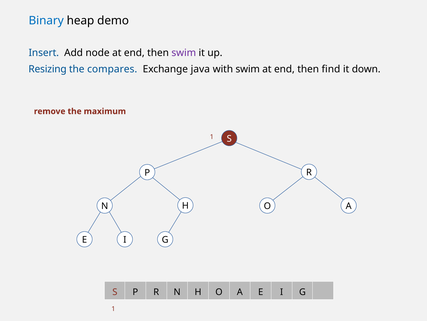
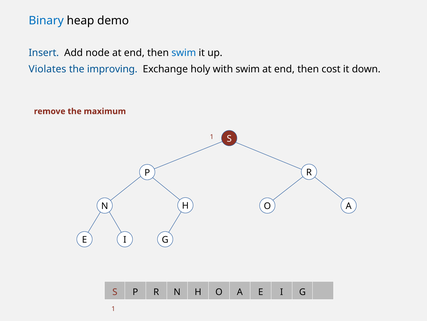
swim colour: purple -> blue (184, 53)
Resizing: Resizing -> Violates (47, 69)
compares: compares -> improving (112, 69)
java: java -> holy (200, 69)
find: find -> cost (331, 69)
